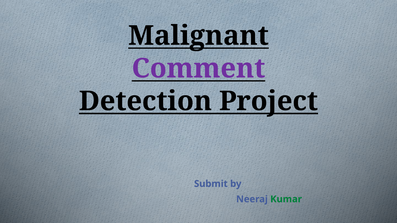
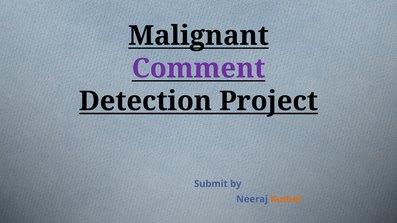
Kumar colour: green -> orange (286, 199)
